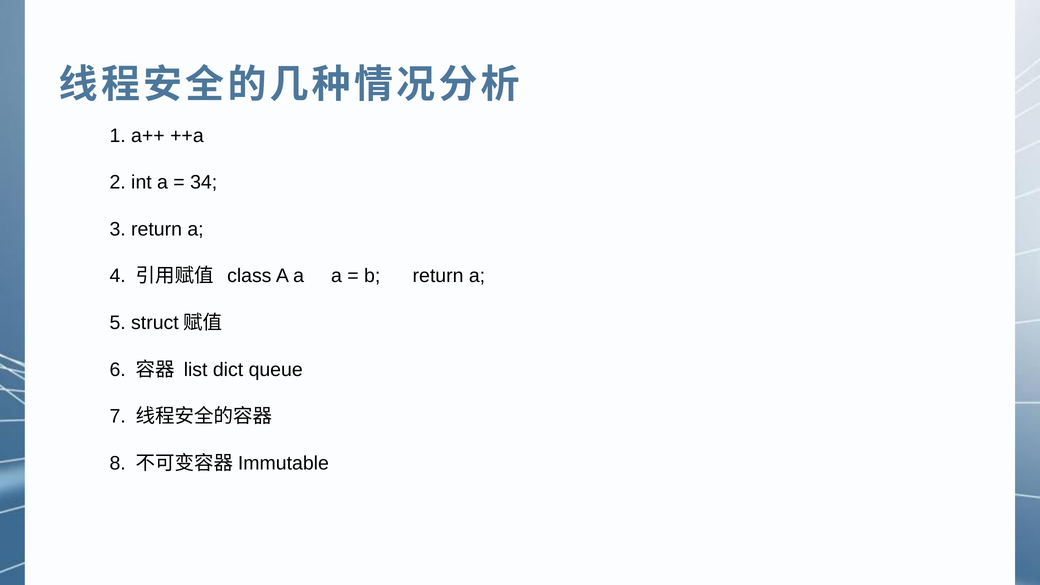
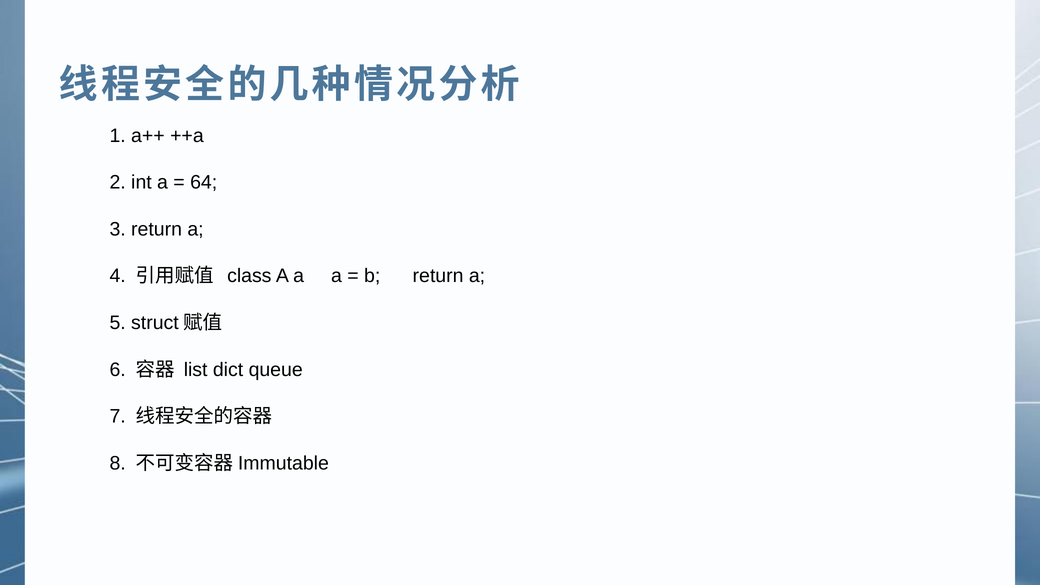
34: 34 -> 64 (204, 182)
